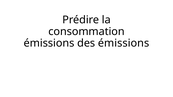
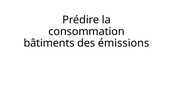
émissions: émissions -> bâtiments (49, 43)
